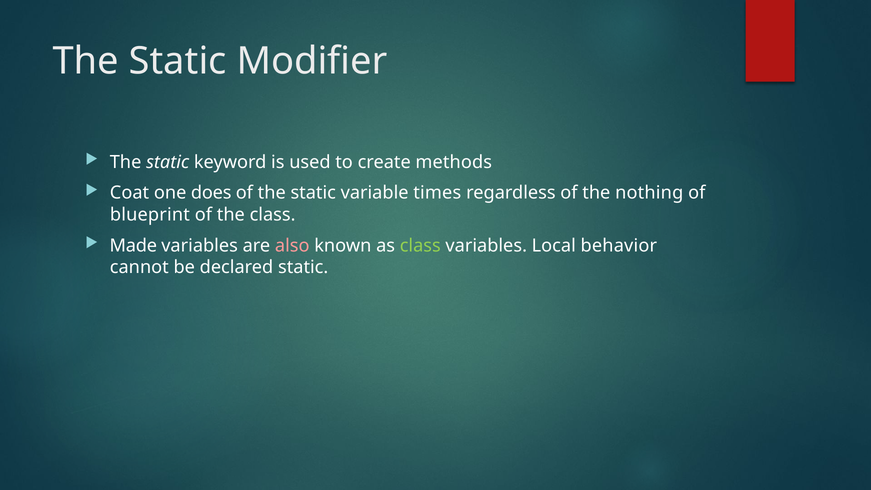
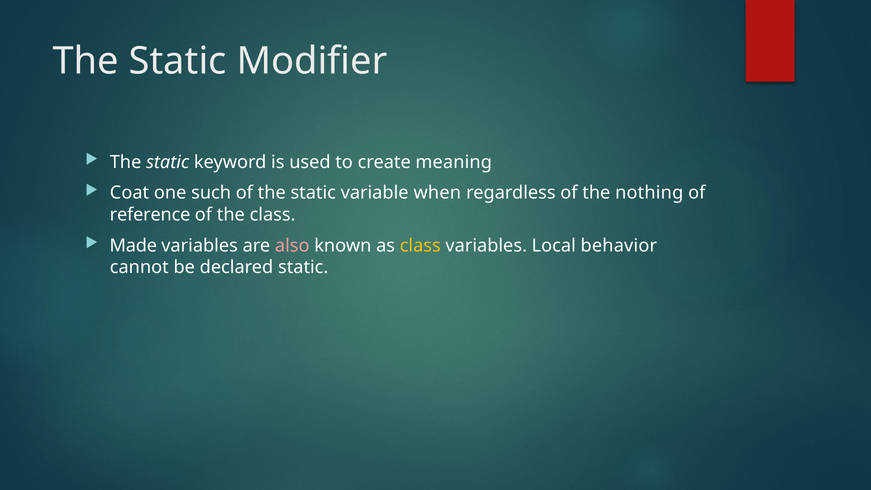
methods: methods -> meaning (454, 162)
does: does -> such (211, 193)
times: times -> when (437, 193)
blueprint: blueprint -> reference (150, 215)
class colour: light green -> yellow (420, 246)
